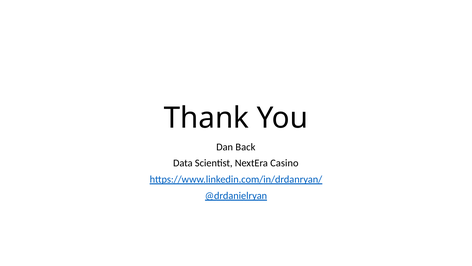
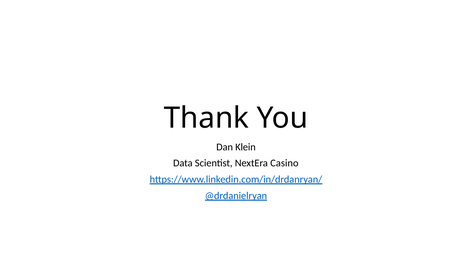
Back: Back -> Klein (246, 147)
